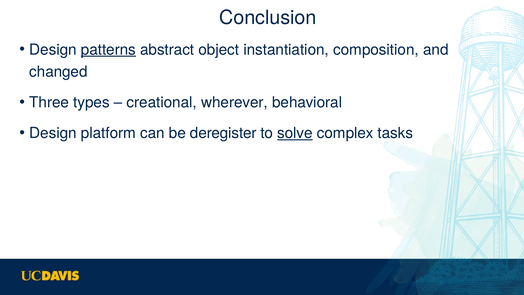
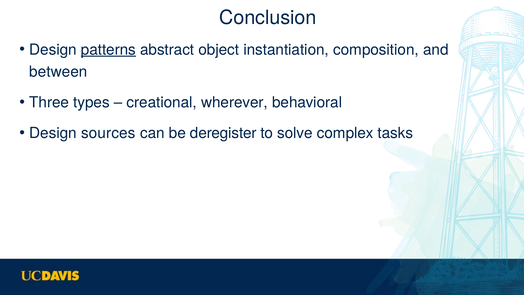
changed: changed -> between (58, 72)
platform: platform -> sources (108, 133)
solve underline: present -> none (295, 133)
